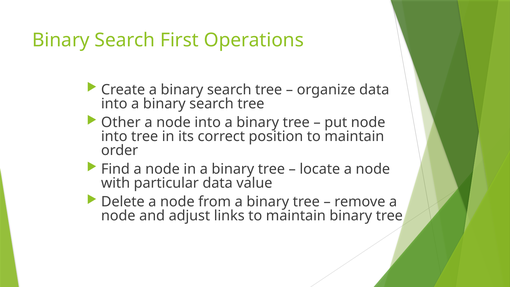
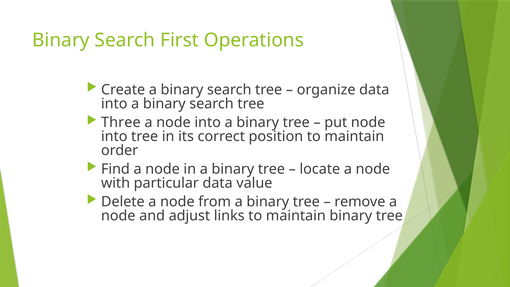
Other: Other -> Three (121, 122)
